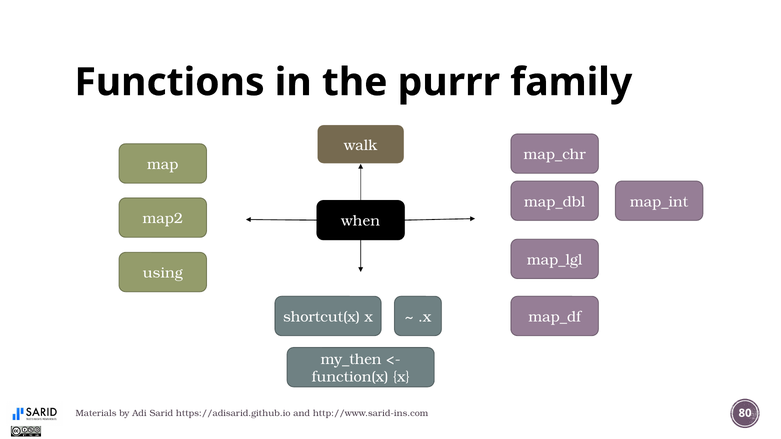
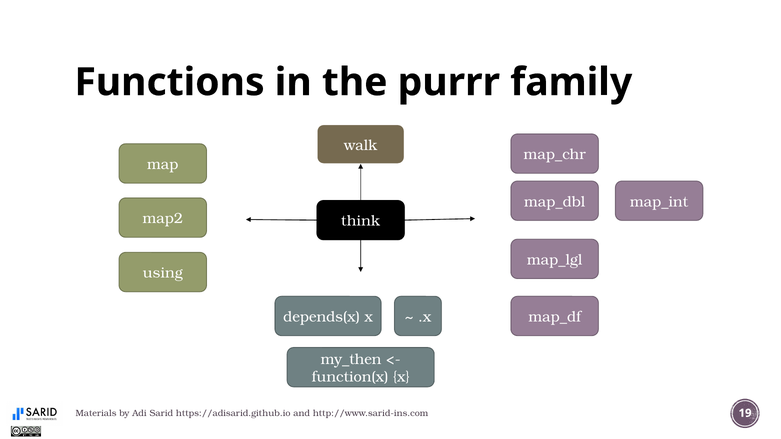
when: when -> think (361, 221)
shortcut(x: shortcut(x -> depends(x (322, 317)
80: 80 -> 19 (745, 413)
